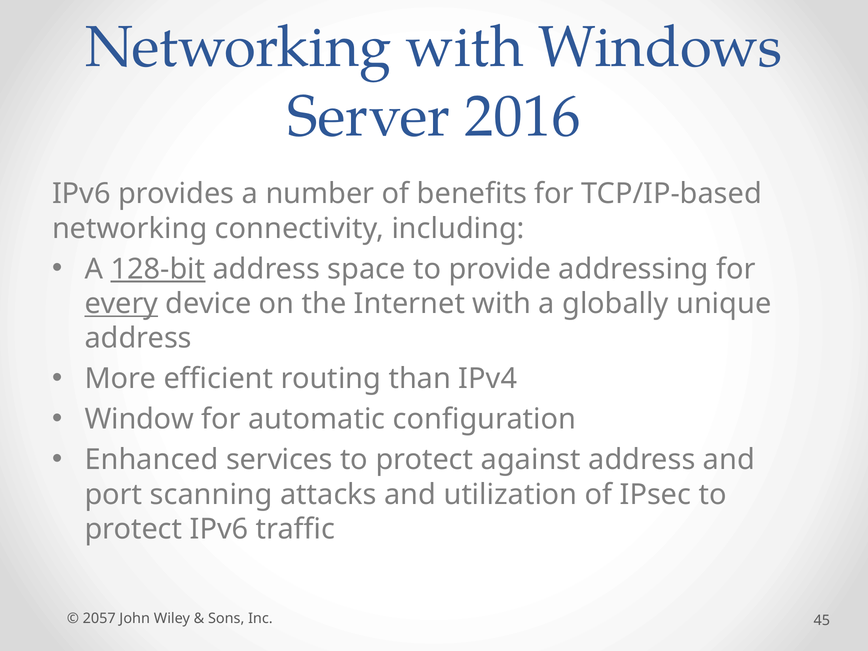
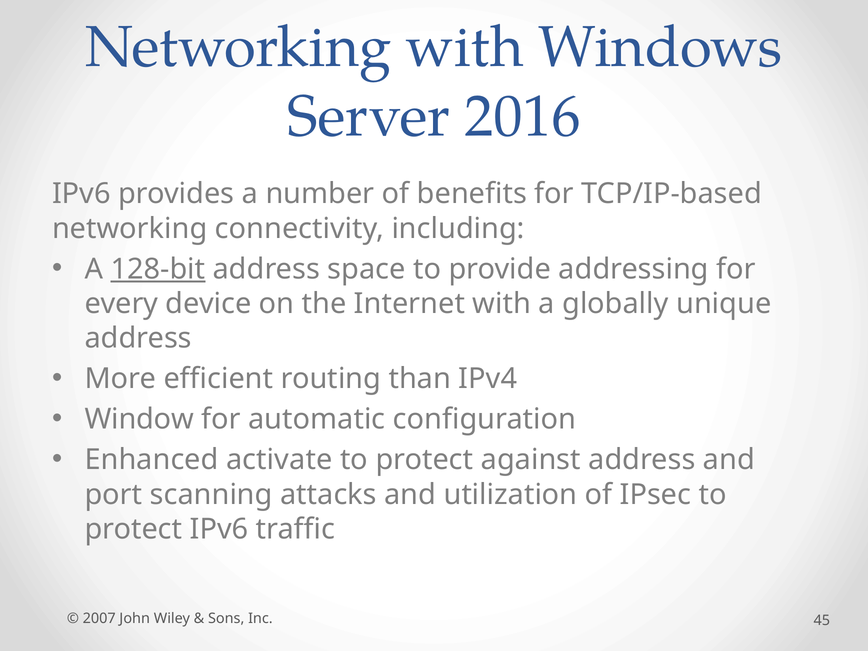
every underline: present -> none (121, 304)
services: services -> activate (279, 460)
2057: 2057 -> 2007 (99, 619)
